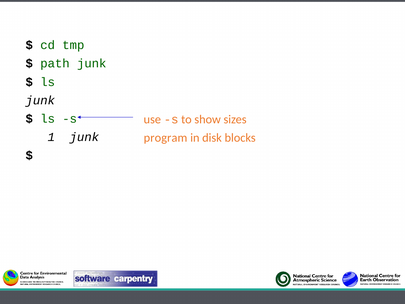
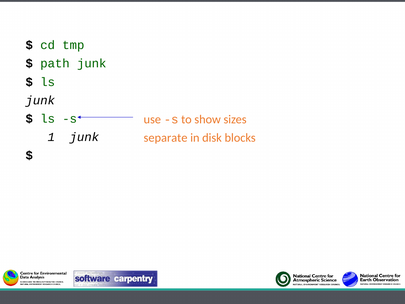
program: program -> separate (166, 138)
